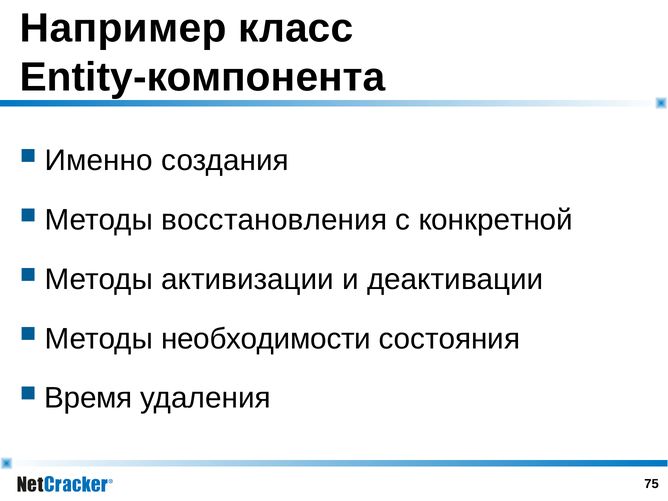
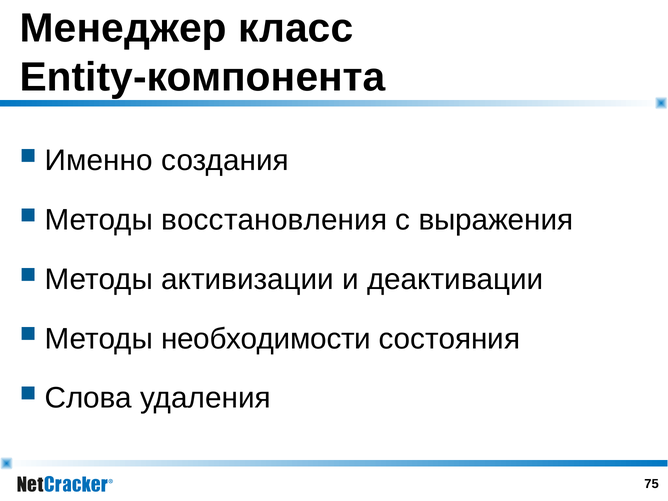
Например: Например -> Менеджер (123, 28)
конкретной: конкретной -> выражения (496, 220)
Время: Время -> Слова (88, 398)
